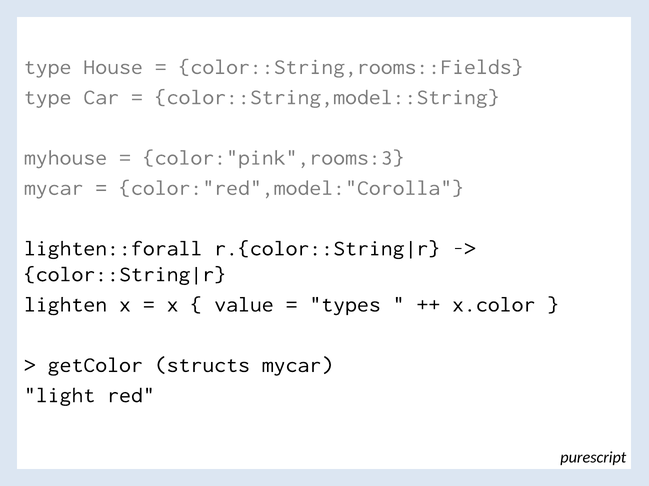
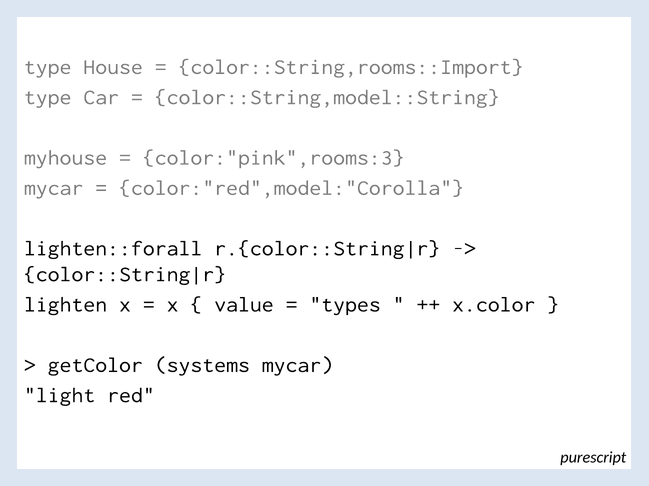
color::String,rooms::Fields: color::String,rooms::Fields -> color::String,rooms::Import (351, 67)
structs: structs -> systems (202, 365)
